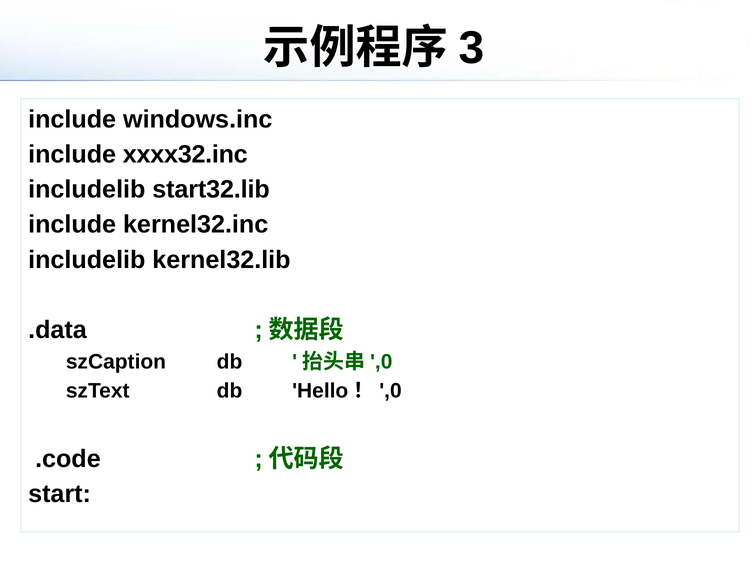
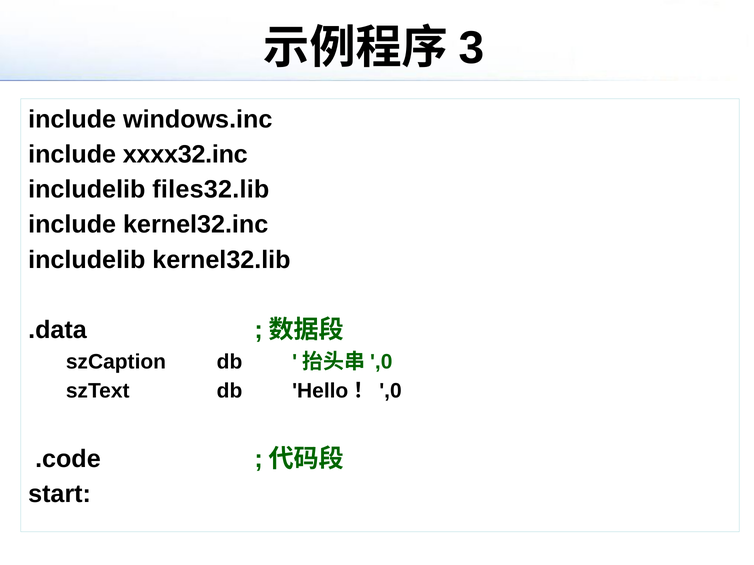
start32.lib: start32.lib -> files32.lib (211, 190)
